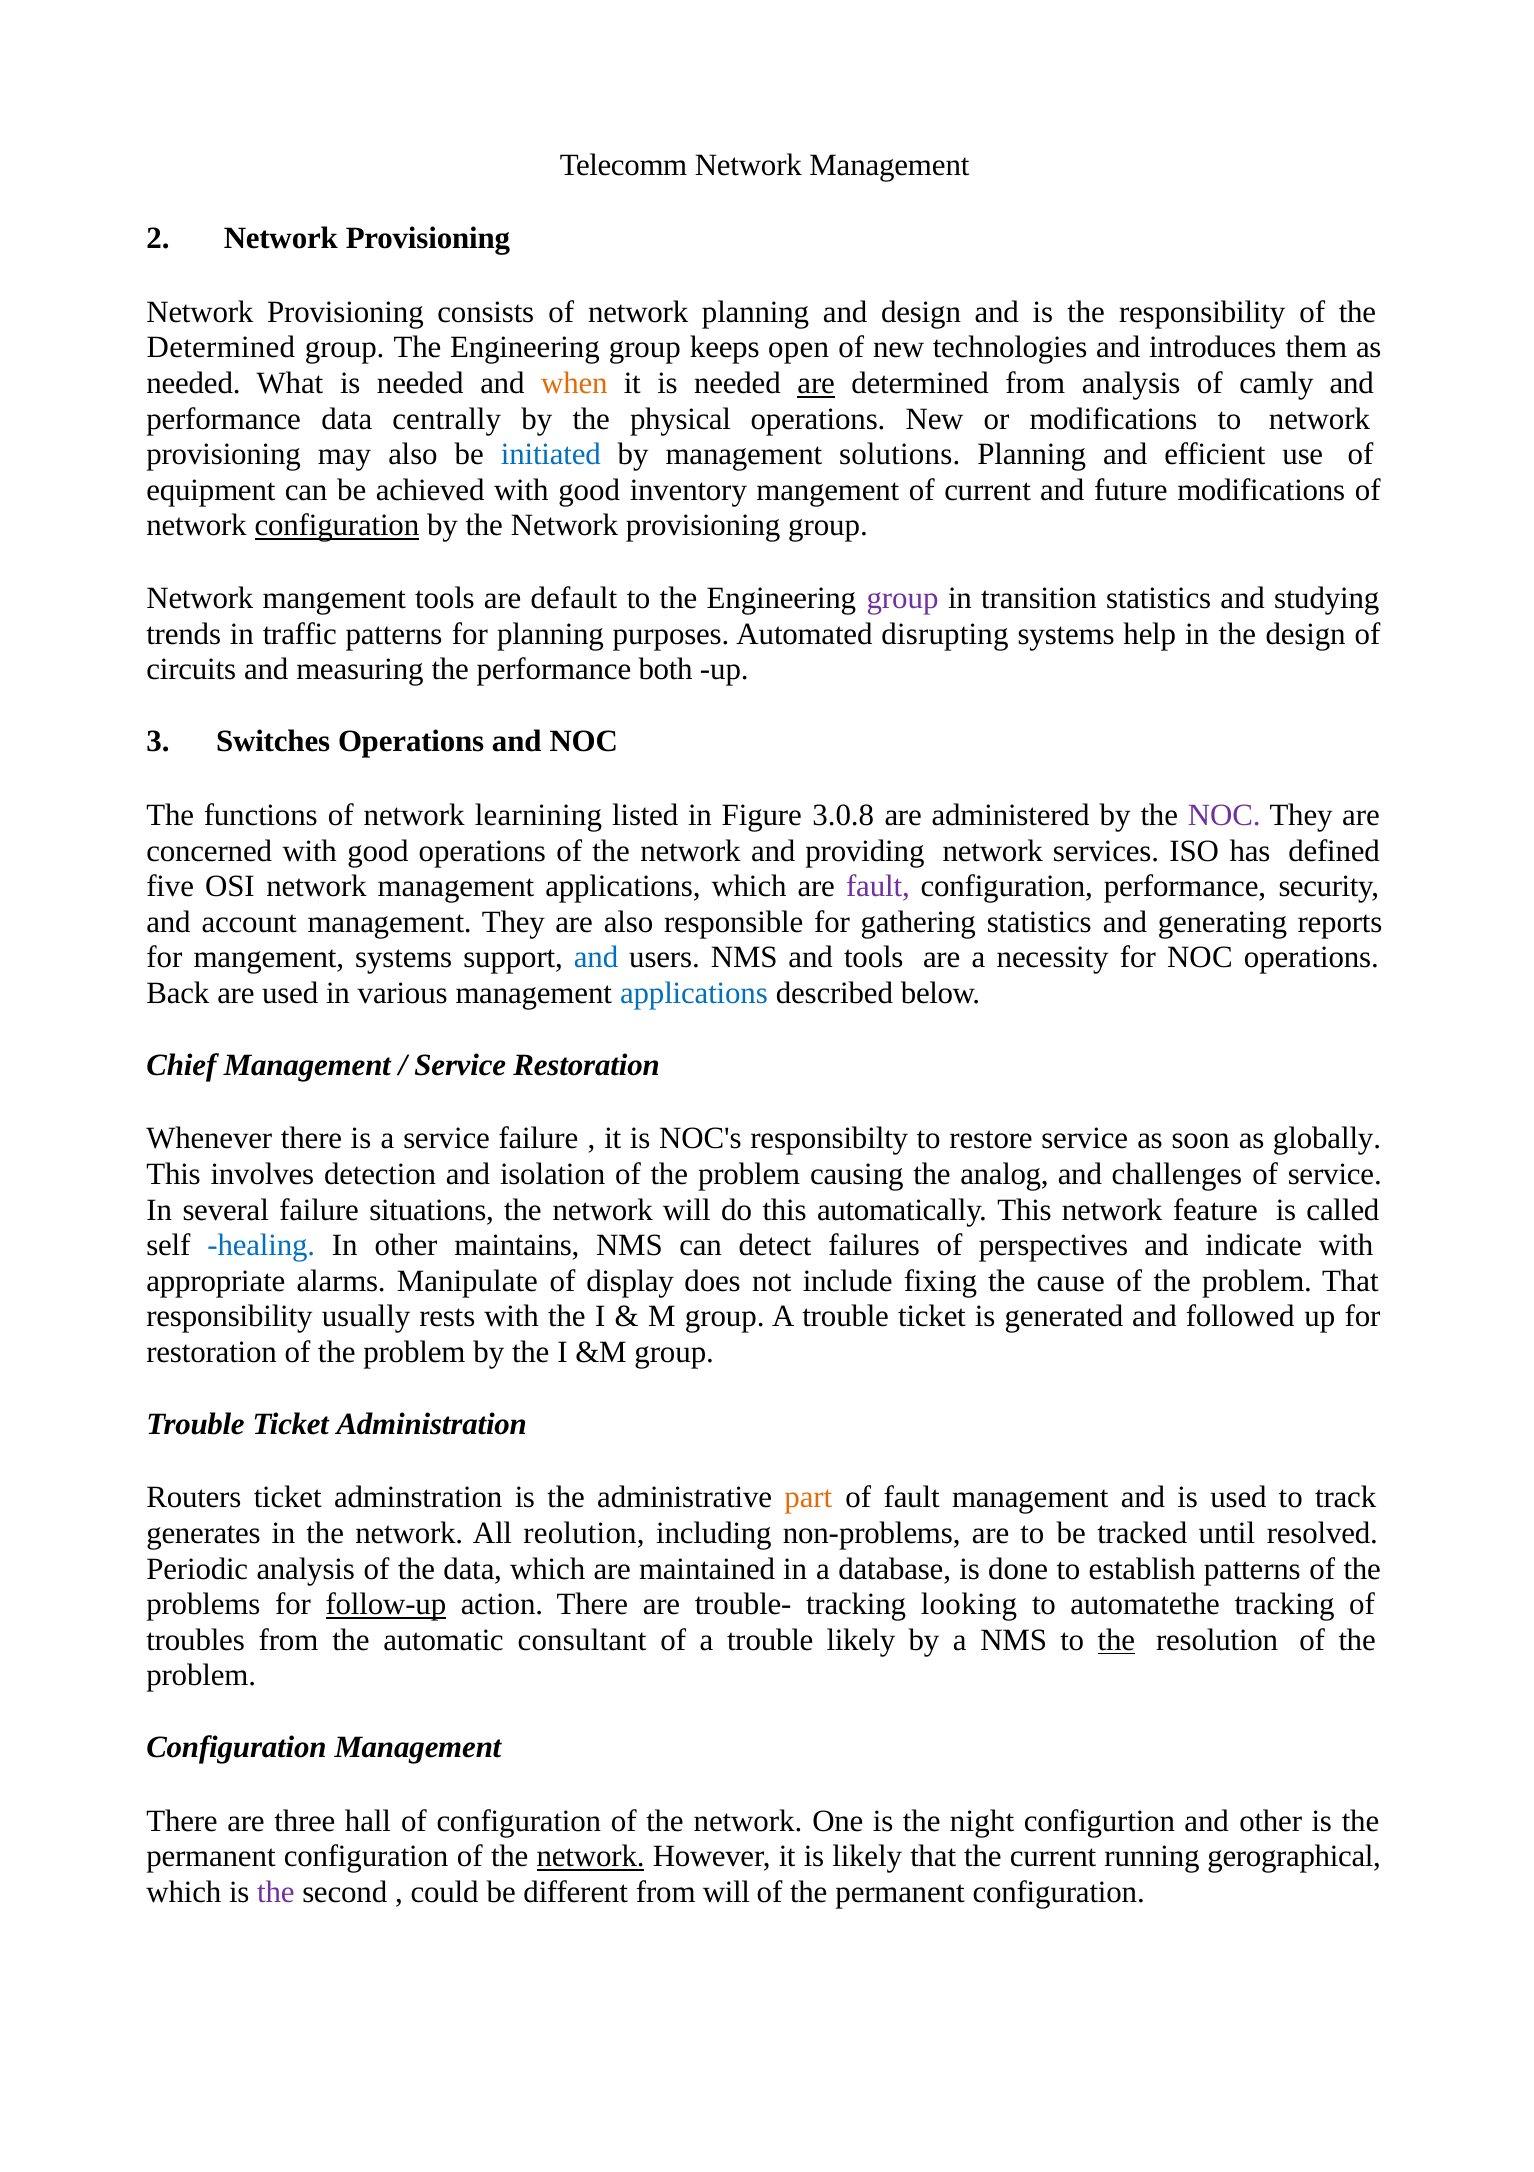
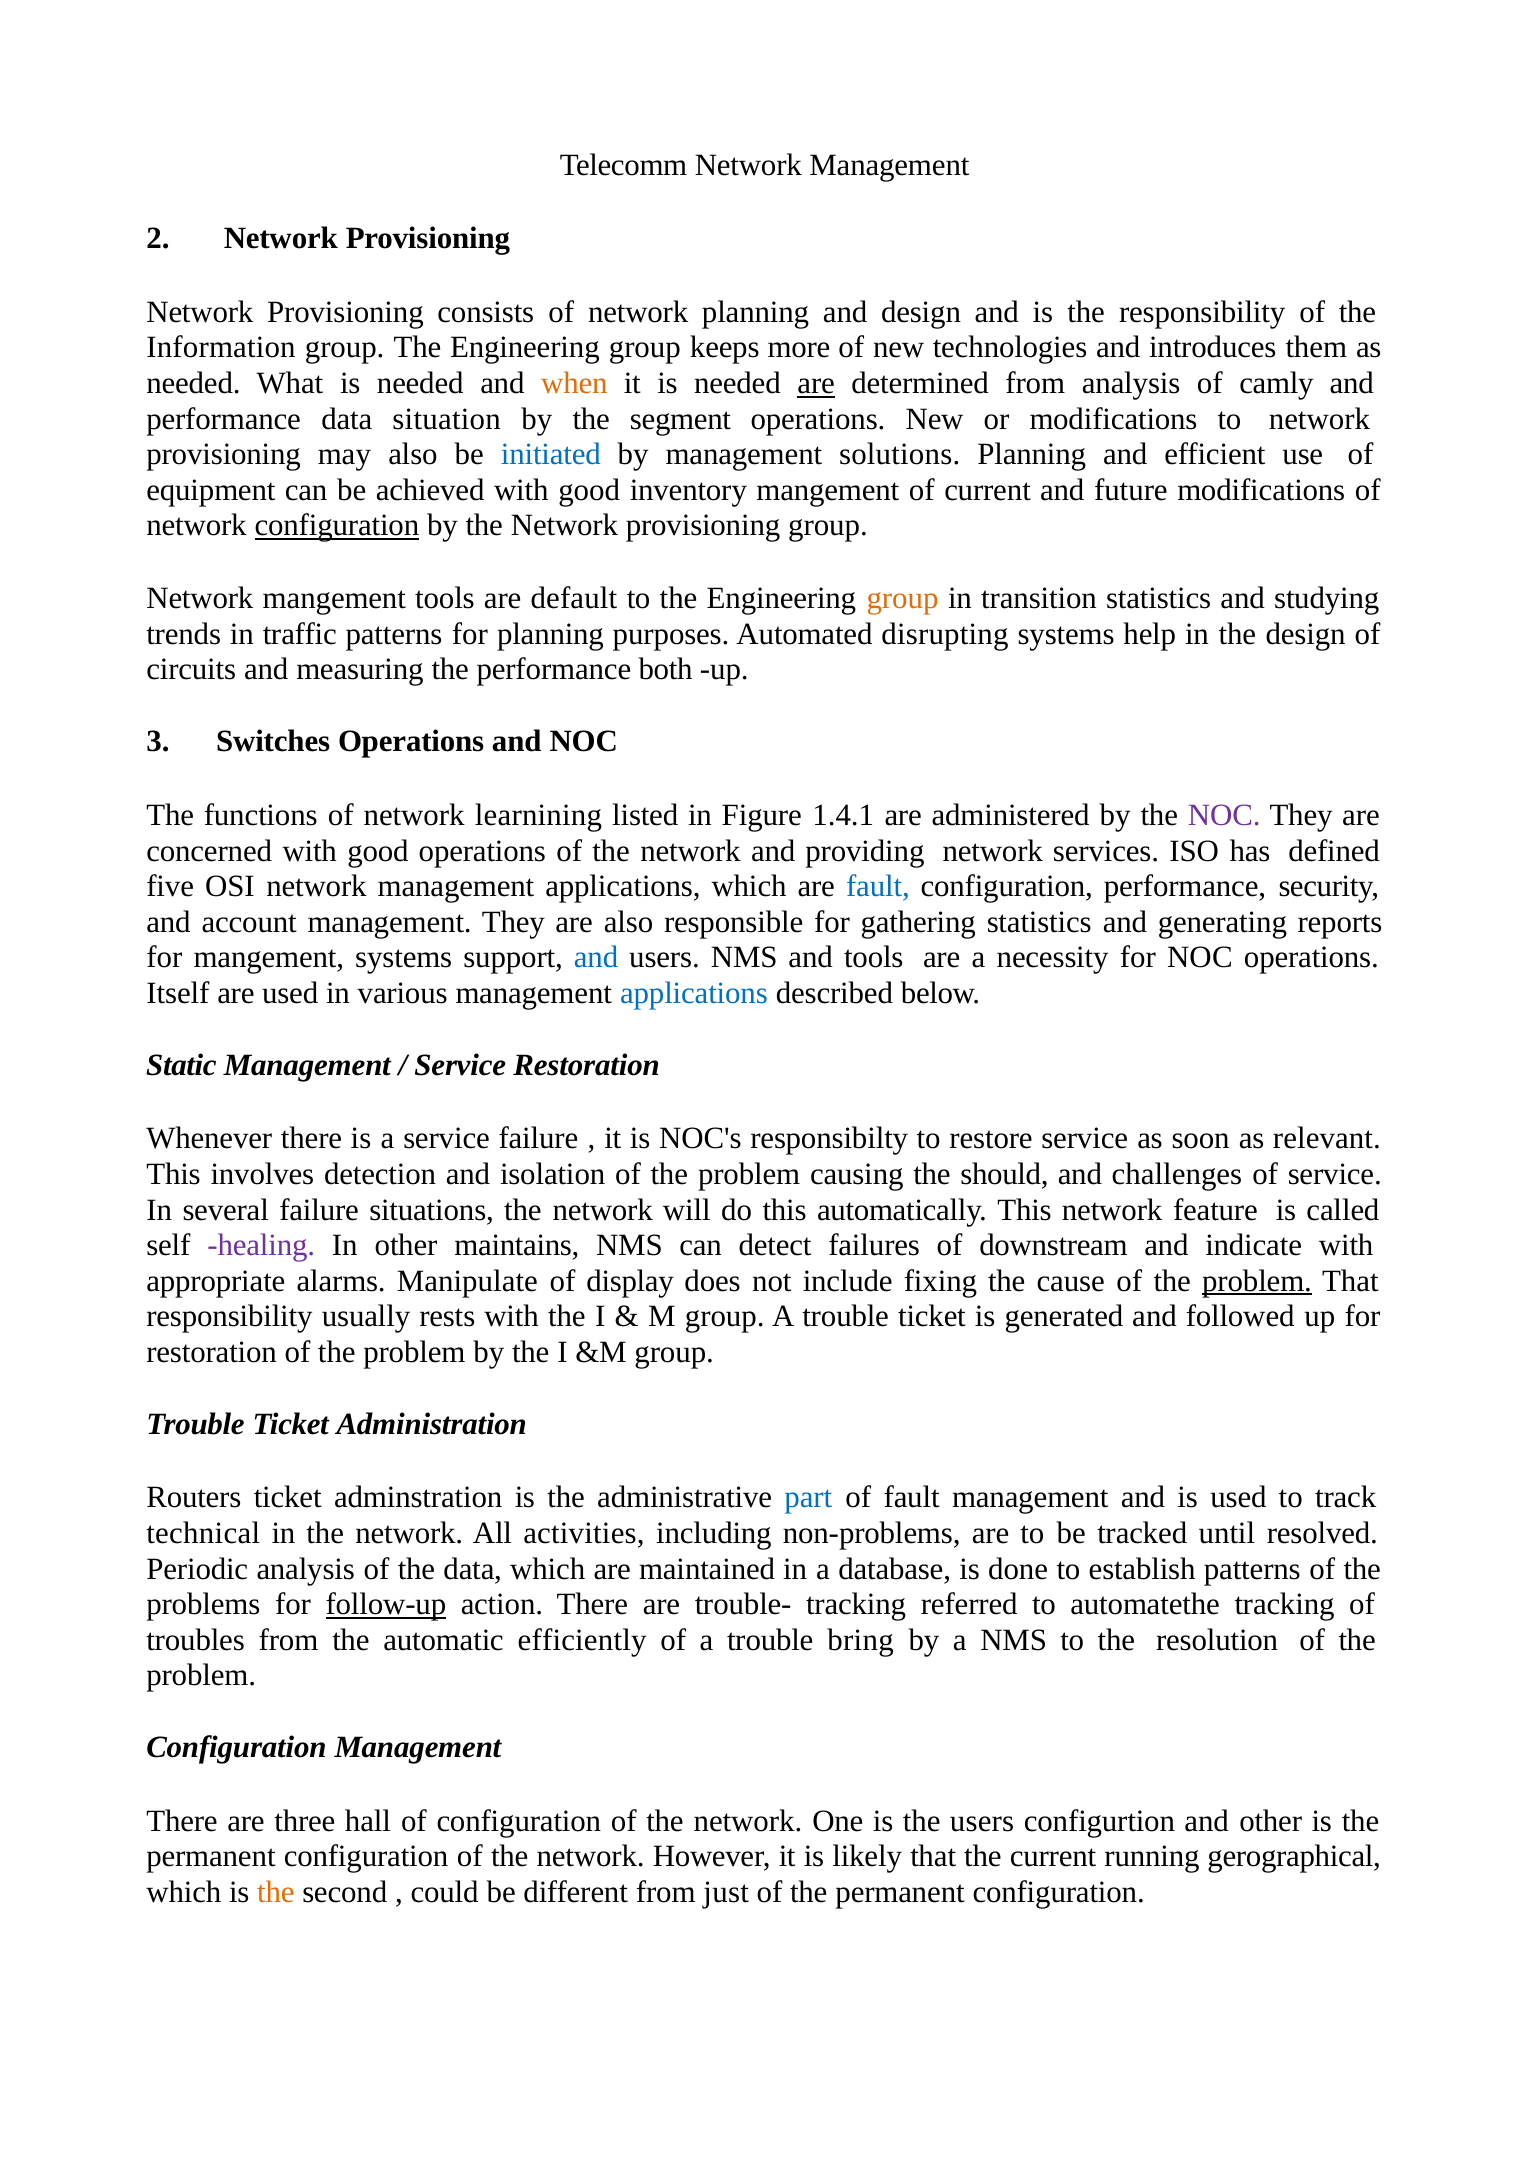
Determined: Determined -> Information (221, 348)
open: open -> more (799, 348)
centrally: centrally -> situation (447, 419)
physical: physical -> segment (680, 419)
group colour: purple -> orange (903, 598)
3.0.8: 3.0.8 -> 1.4.1 (843, 815)
fault colour: purple -> blue (878, 886)
Back: Back -> Itself (178, 993)
Chief: Chief -> Static (181, 1064)
globally: globally -> relevant (1327, 1138)
analog: analog -> should (1004, 1174)
healing colour: blue -> purple (261, 1245)
perspectives: perspectives -> downstream (1053, 1245)
problem underline: none -> present (1257, 1280)
part colour: orange -> blue (808, 1497)
generates: generates -> technical (203, 1532)
reolution: reolution -> activities (584, 1532)
looking: looking -> referred (969, 1604)
consultant: consultant -> efficiently (582, 1639)
trouble likely: likely -> bring (861, 1639)
the underline: present -> none (1116, 1639)
the night: night -> users (982, 1820)
network underline: present -> none (591, 1856)
the colour: purple -> orange (276, 1891)
from will: will -> just (726, 1891)
